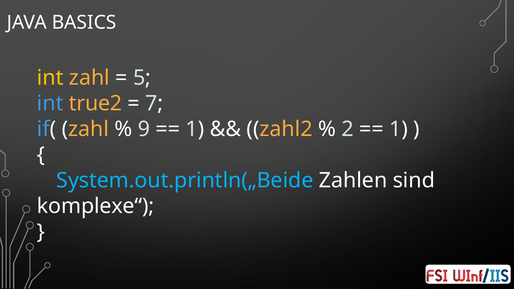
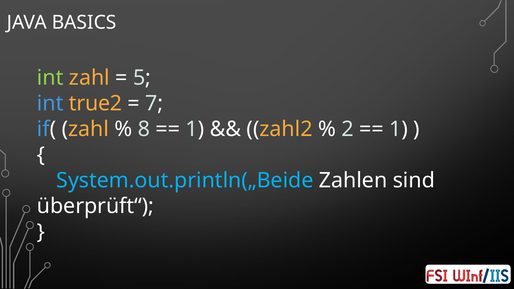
int colour: yellow -> light green (50, 78)
9: 9 -> 8 (144, 129)
komplexe“: komplexe“ -> überprüft“ (96, 206)
